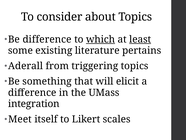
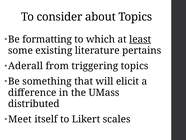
Be difference: difference -> formatting (47, 39)
which underline: present -> none (101, 39)
integration: integration -> distributed (34, 103)
